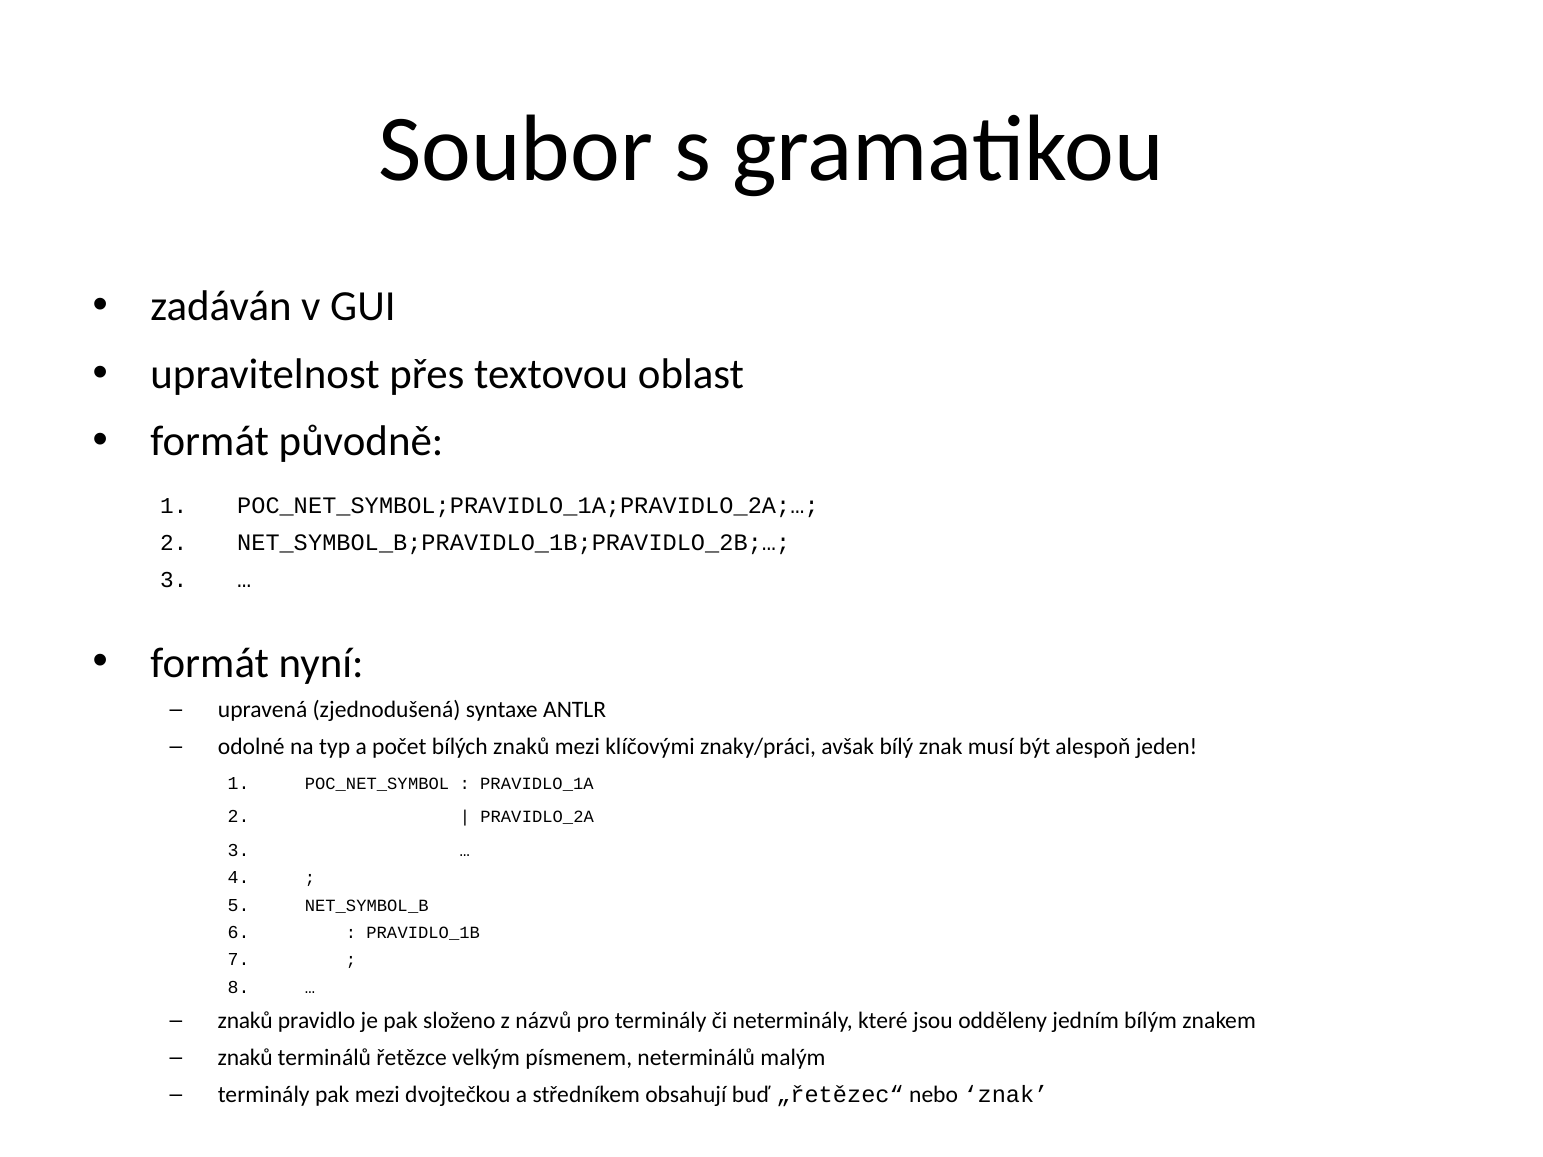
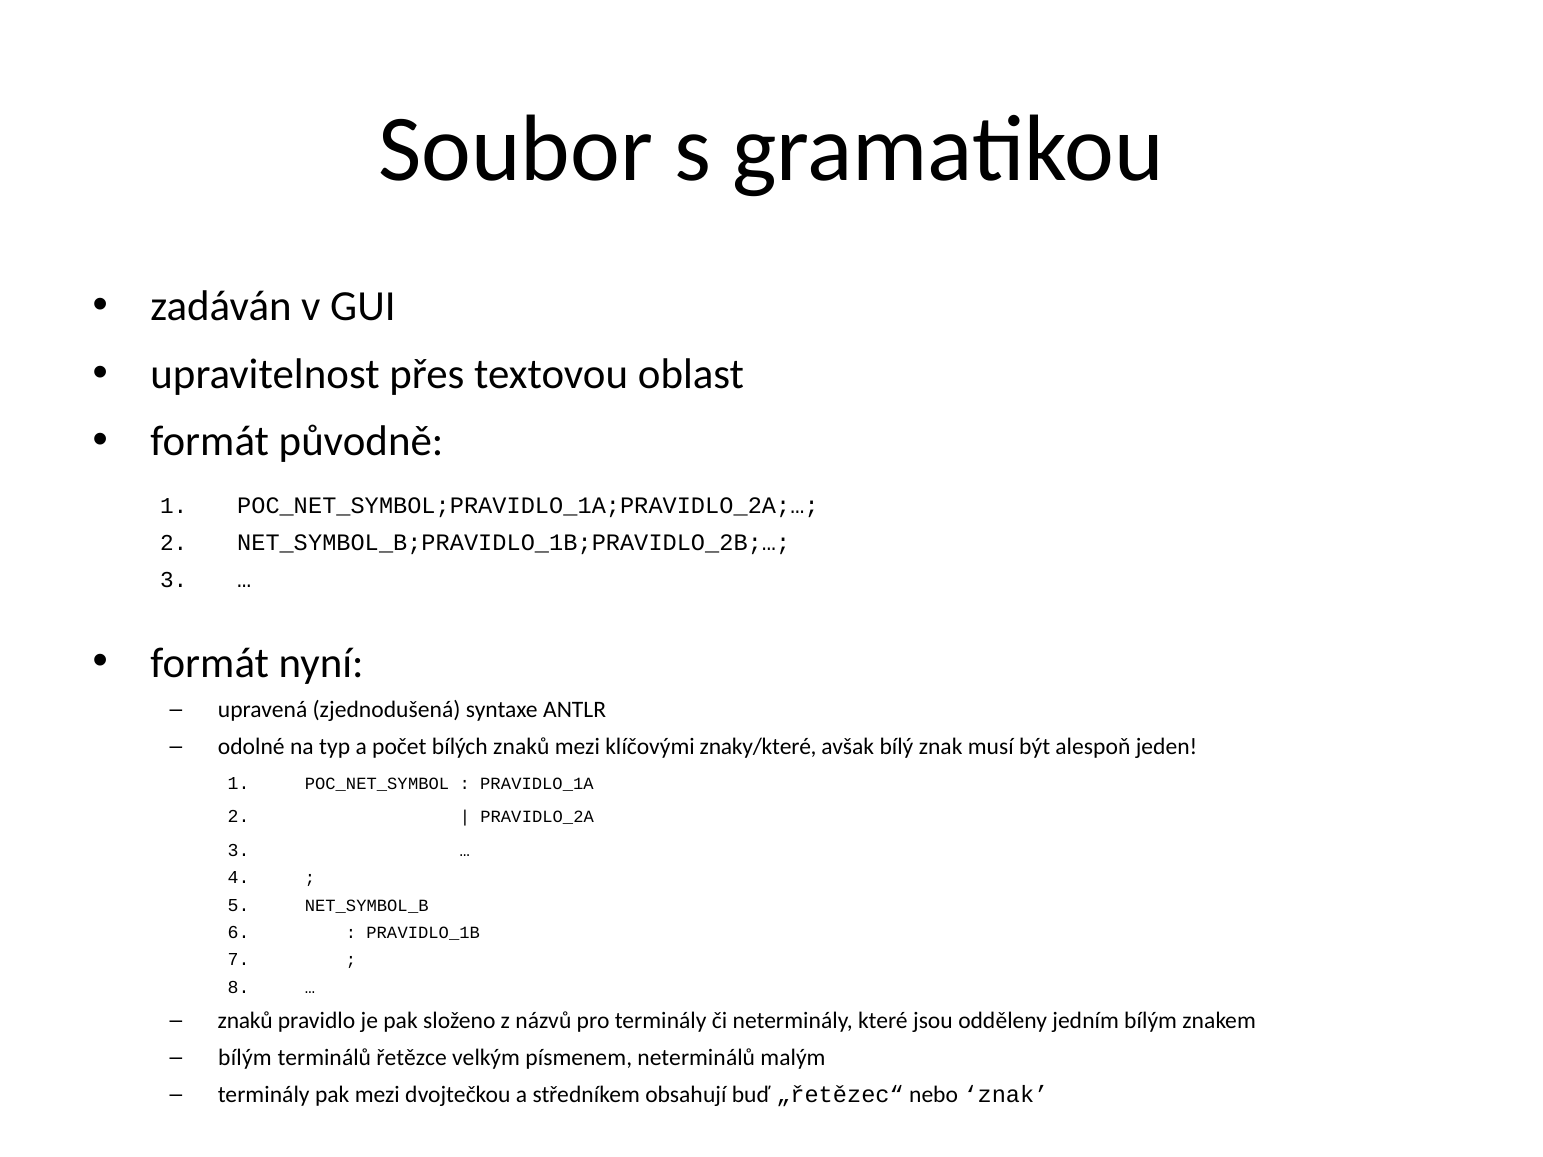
znaky/práci: znaky/práci -> znaky/které (758, 747)
znaků: znaků -> bílým (245, 1058)
